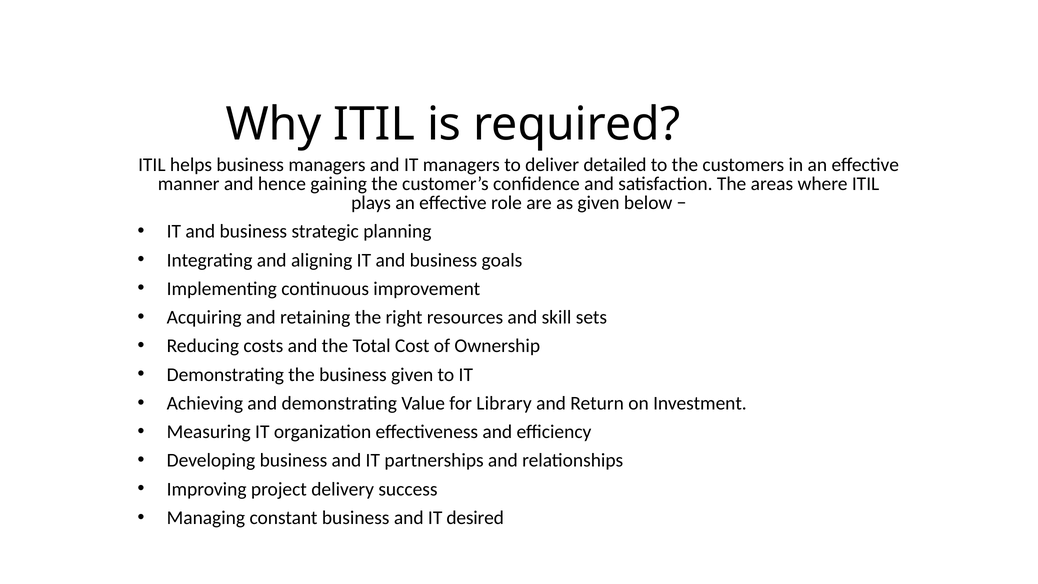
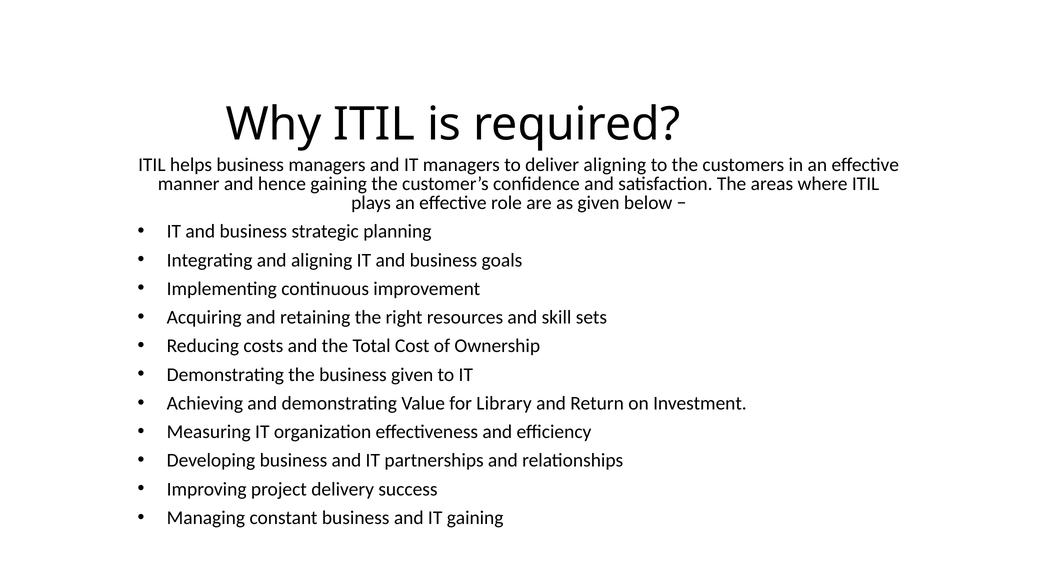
deliver detailed: detailed -> aligning (615, 165)
IT desired: desired -> gaining (475, 518)
